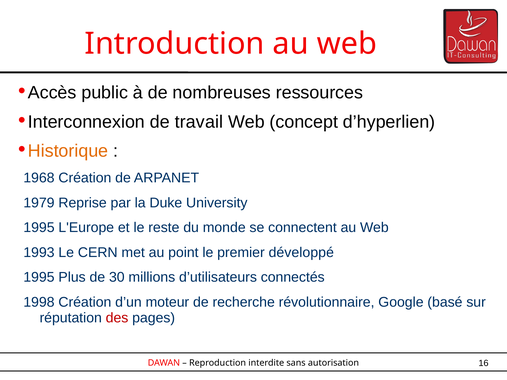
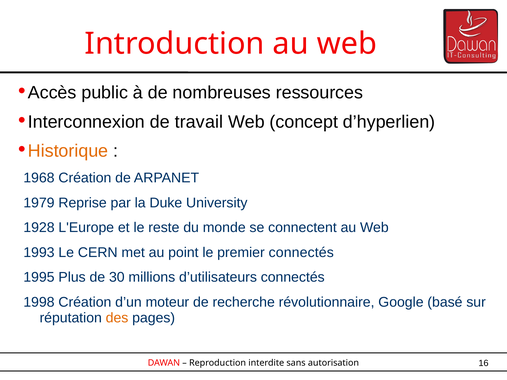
1995: 1995 -> 1928 (39, 228)
premier développé: développé -> connectés (301, 253)
des colour: red -> orange (117, 318)
